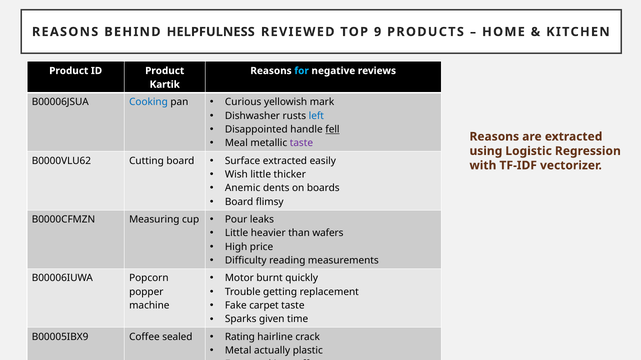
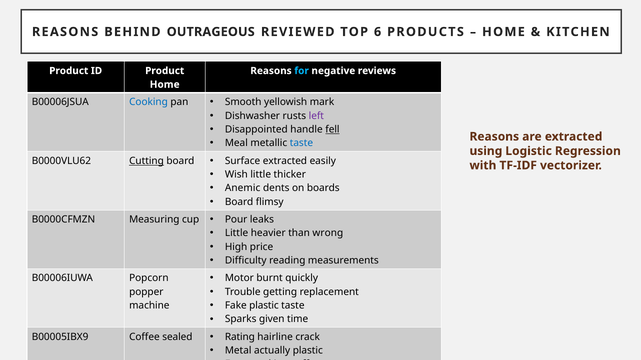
HELPFULNESS: HELPFULNESS -> OUTRAGEOUS (211, 32)
9: 9 -> 6 (378, 32)
Kartik: Kartik -> Home (165, 85)
Curious: Curious -> Smooth (243, 102)
left colour: blue -> purple (316, 116)
taste colour: purple -> blue (301, 143)
Cutting underline: none -> present (146, 161)
wafers: wafers -> wrong (328, 233)
Fake carpet: carpet -> plastic (264, 306)
